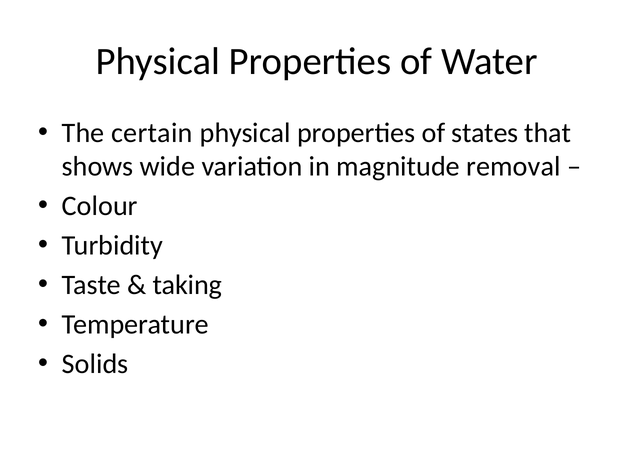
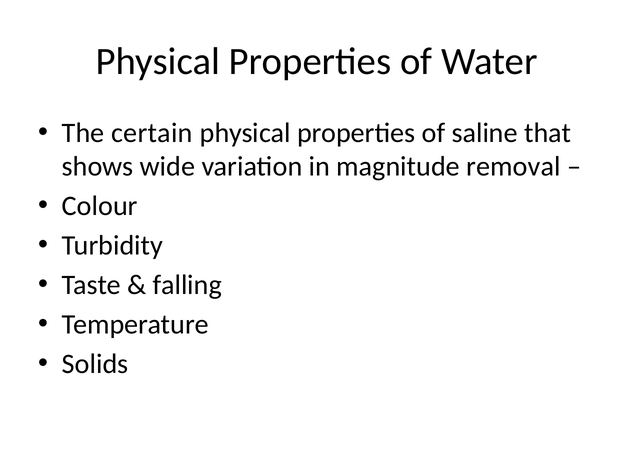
states: states -> saline (485, 133)
taking: taking -> falling (187, 285)
